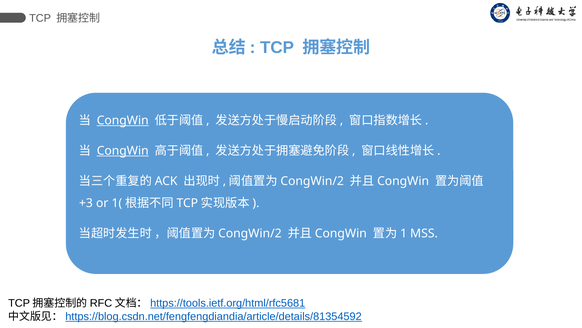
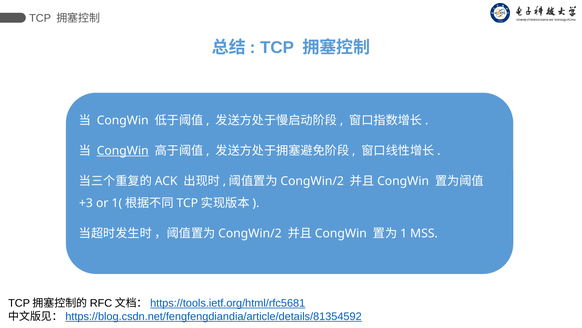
CongWin underline: present -> none (123, 120)
